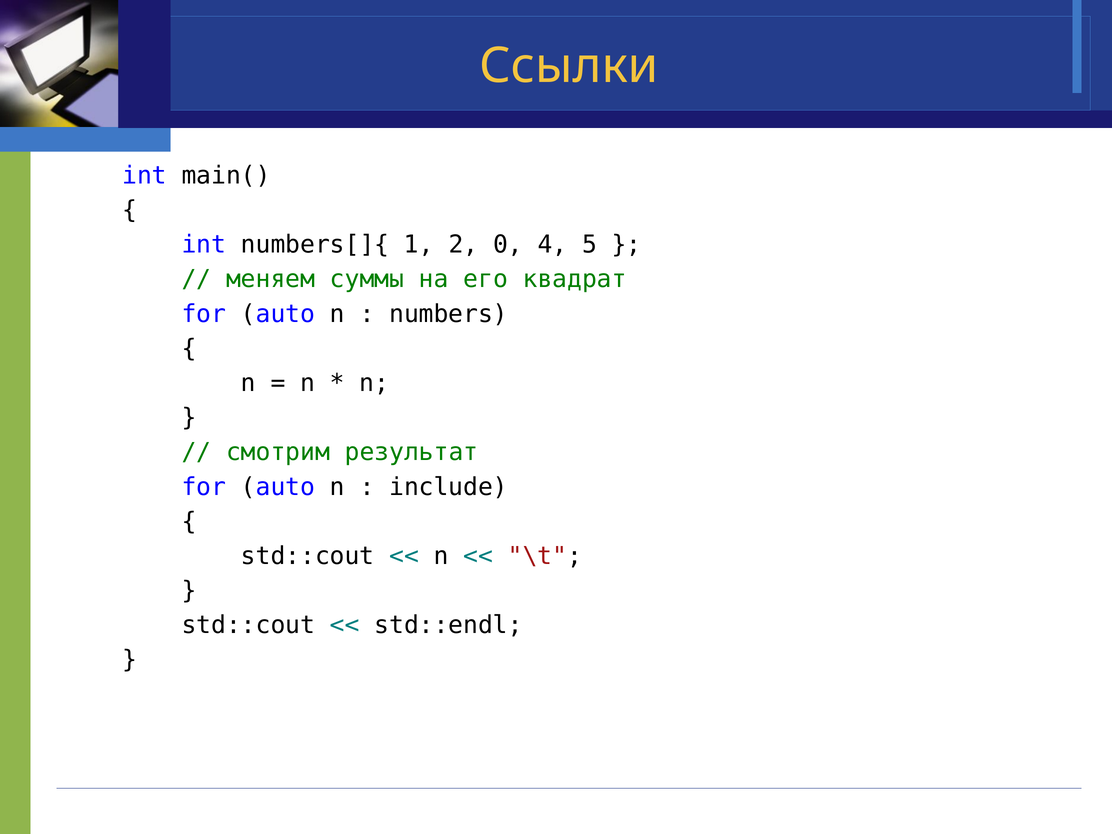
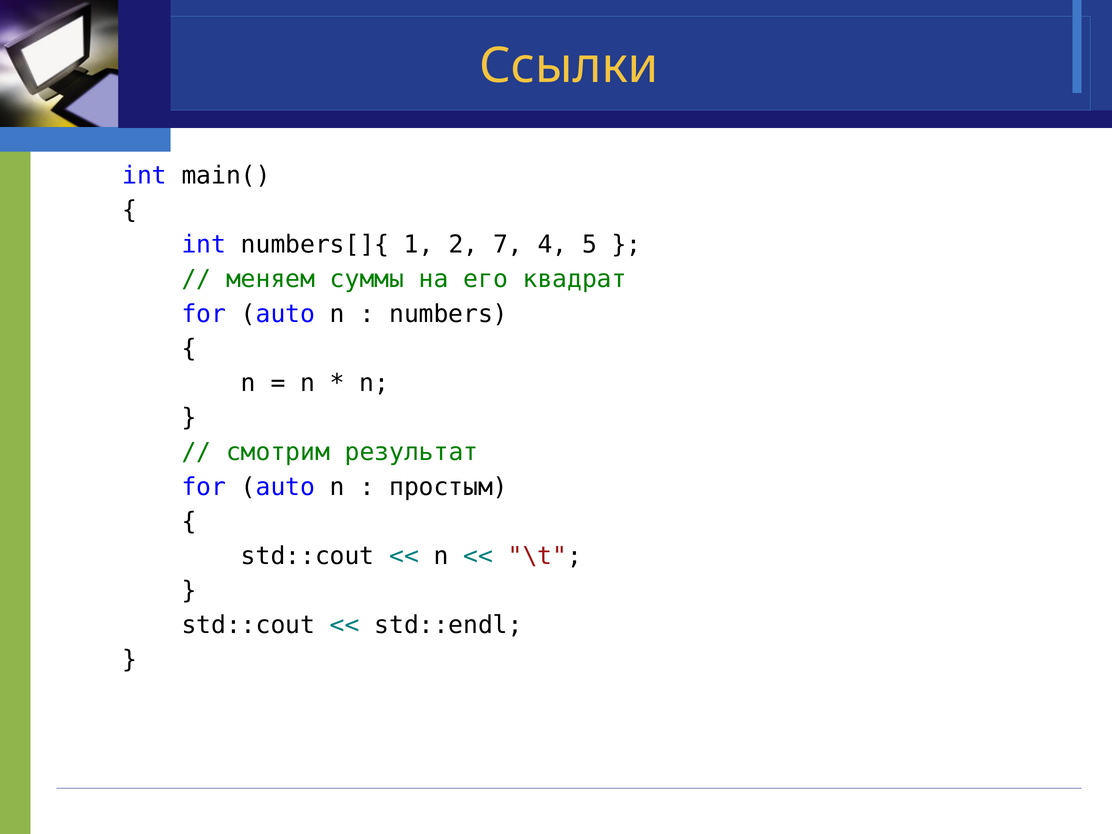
0: 0 -> 7 (508, 245)
include: include -> простым (449, 487)
